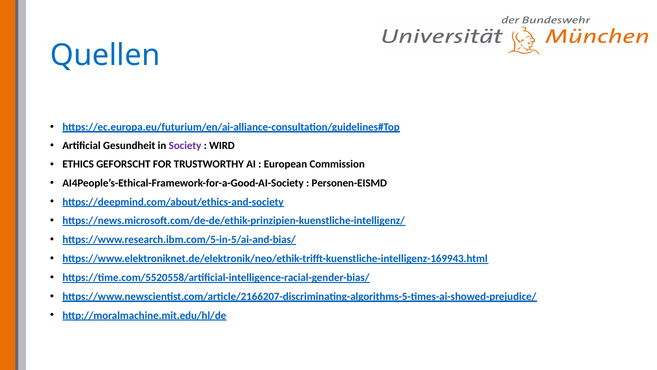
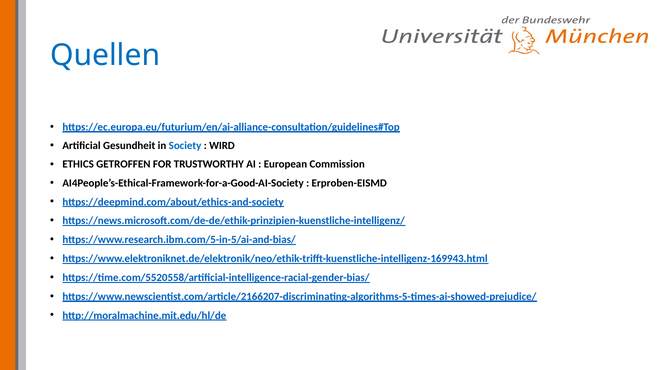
Society colour: purple -> blue (185, 146)
GEFORSCHT: GEFORSCHT -> GETROFFEN (123, 164)
Personen-EISMD: Personen-EISMD -> Erproben-EISMD (349, 183)
